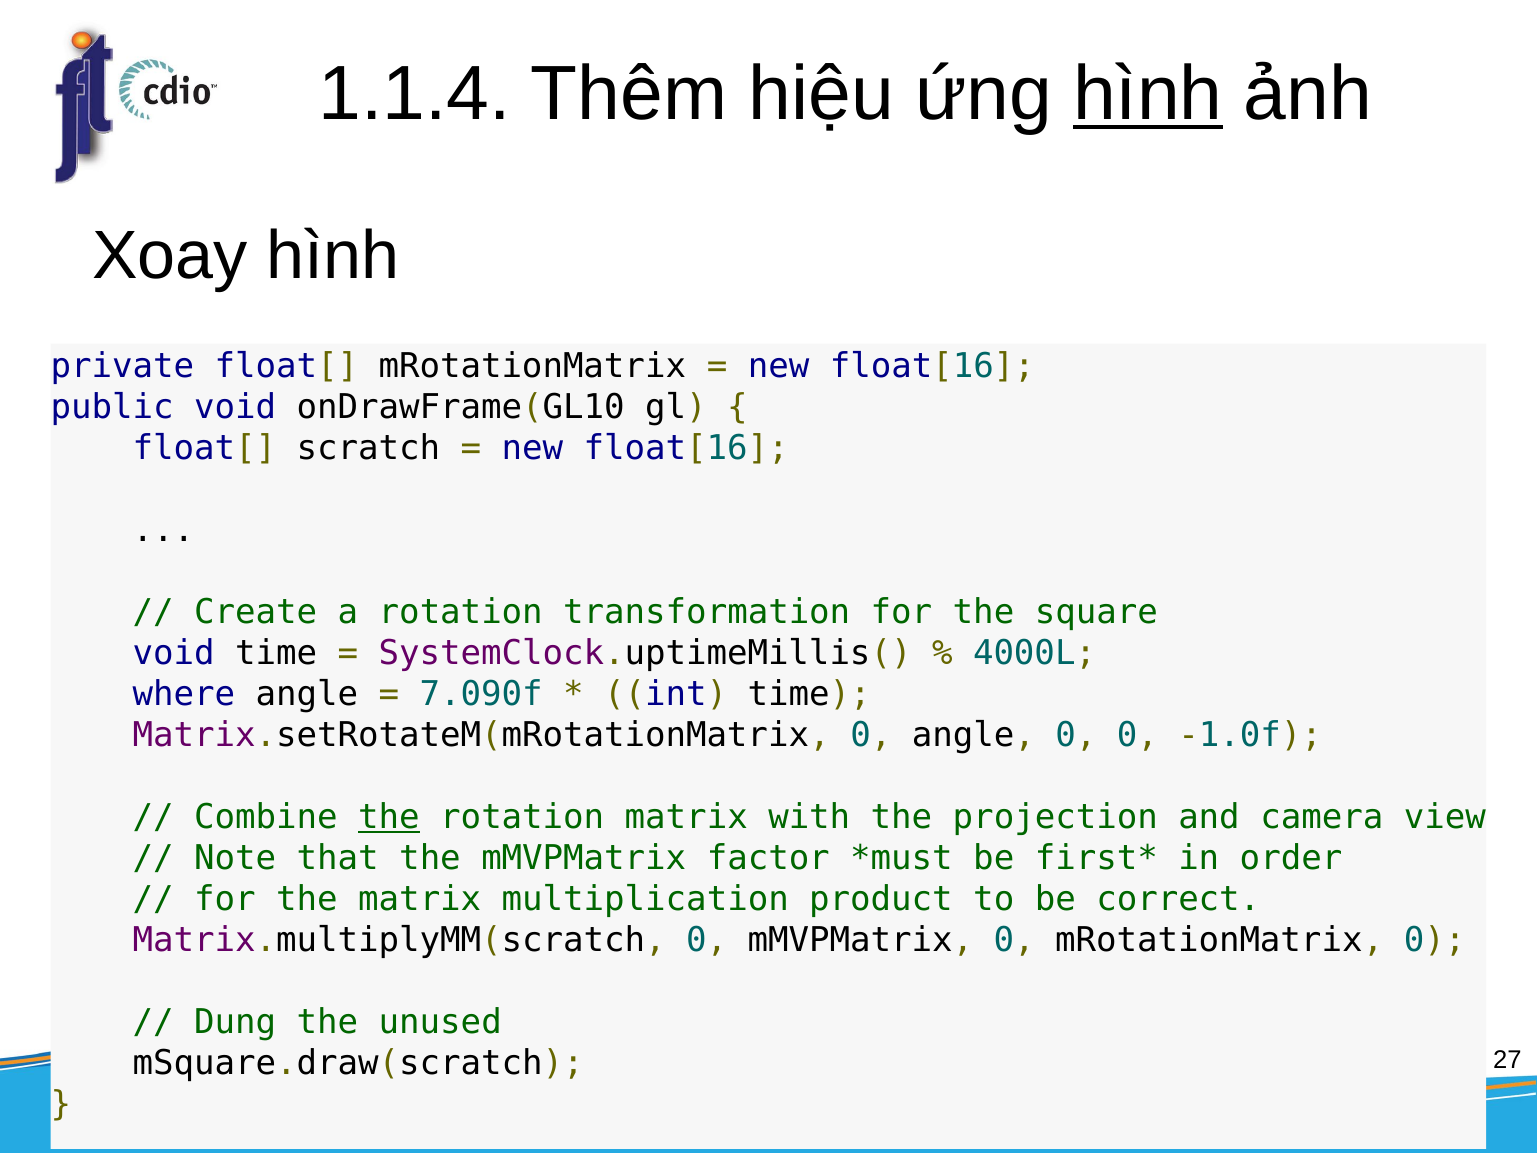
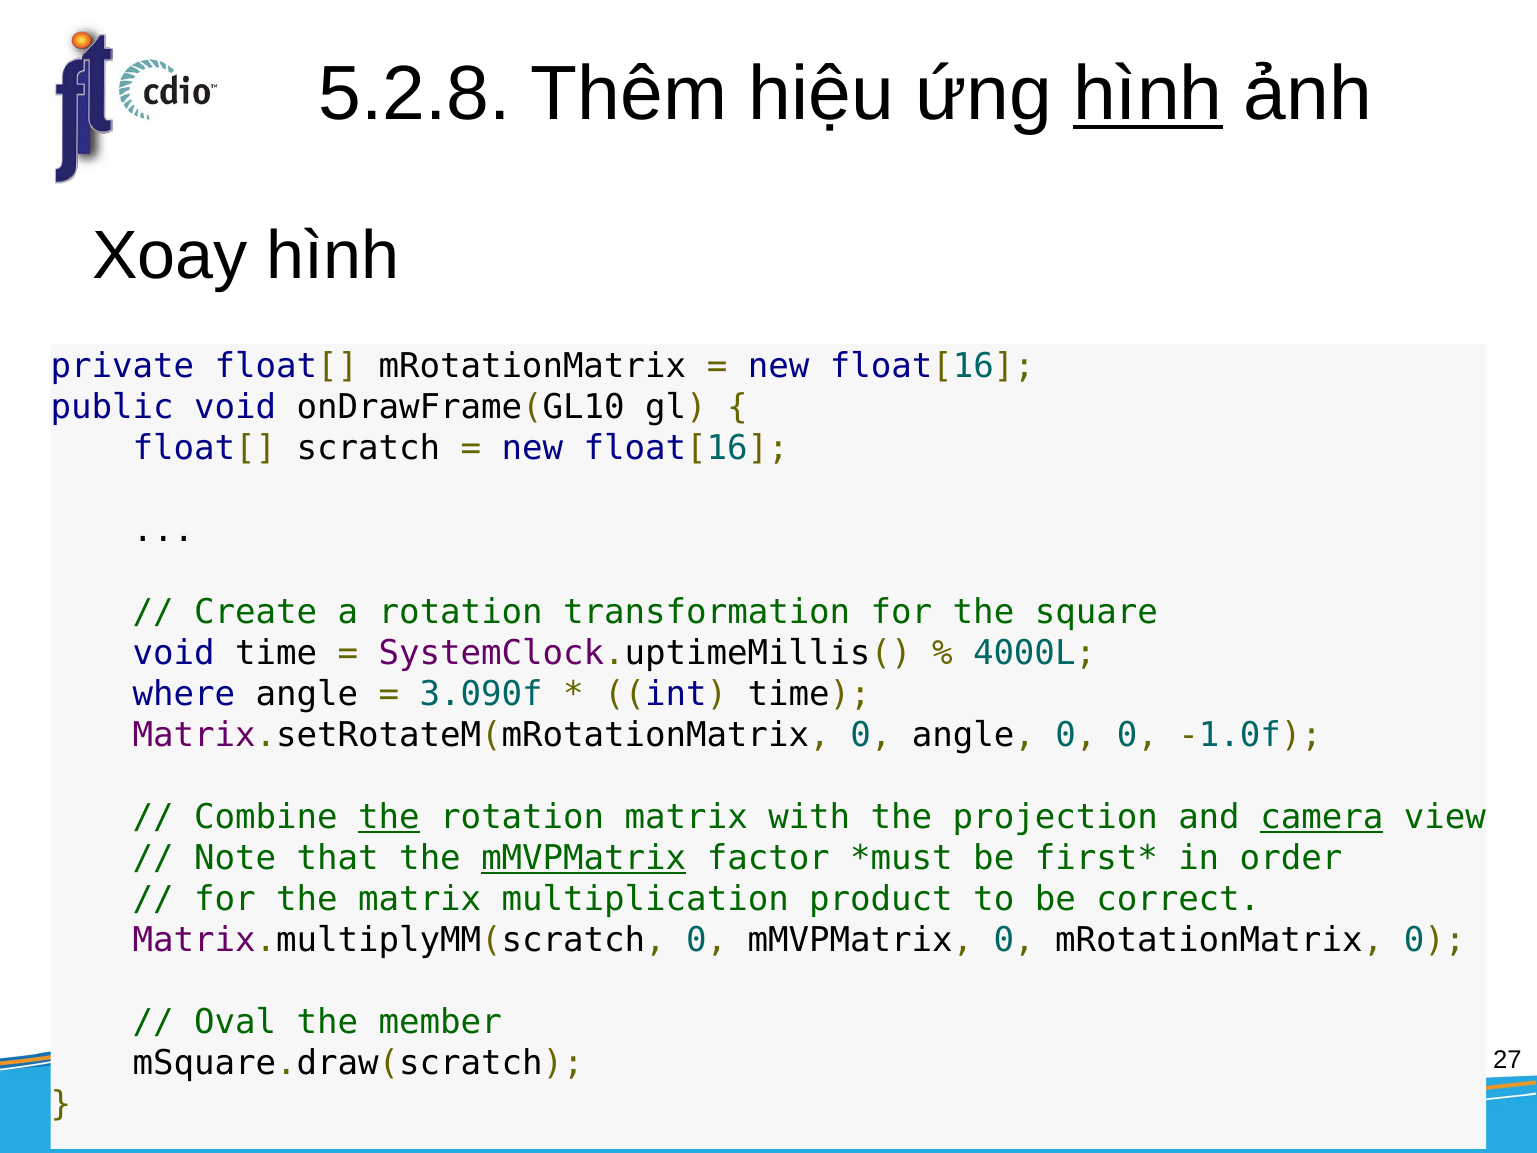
1.1.4: 1.1.4 -> 5.2.8 (415, 94)
7.090f: 7.090f -> 3.090f (481, 694)
camera underline: none -> present (1322, 817)
mMVPMatrix underline: none -> present (584, 858)
Dung: Dung -> Oval (235, 1022)
unused: unused -> member (440, 1022)
